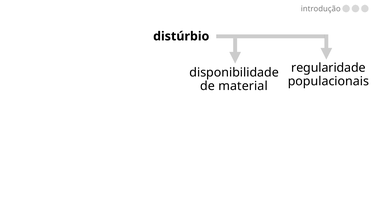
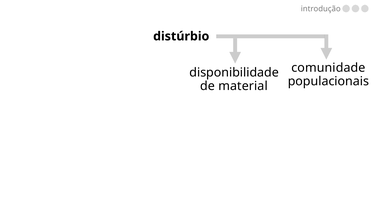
regularidade: regularidade -> comunidade (328, 68)
